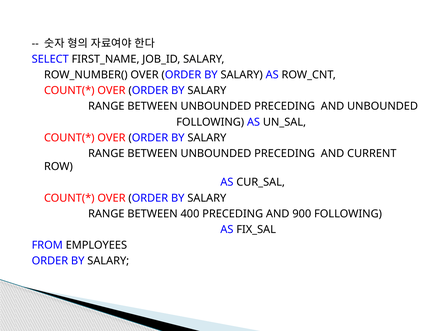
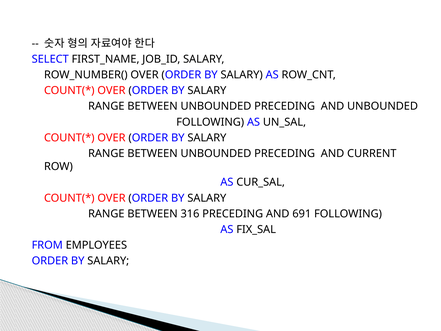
400: 400 -> 316 (190, 214)
900: 900 -> 691 (302, 214)
